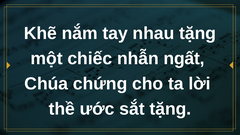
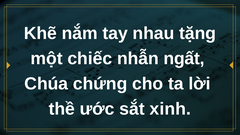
sắt tặng: tặng -> xinh (170, 109)
